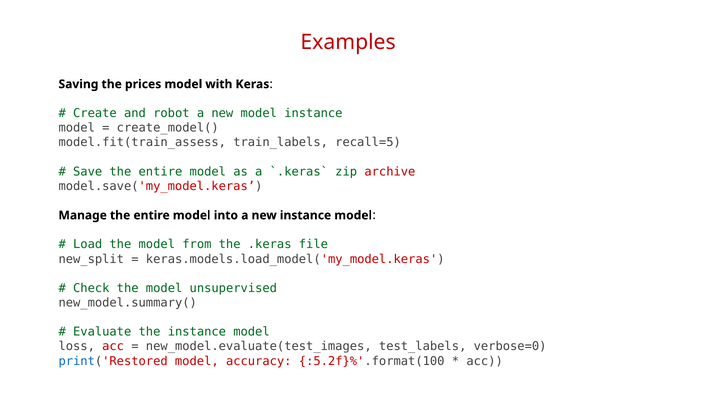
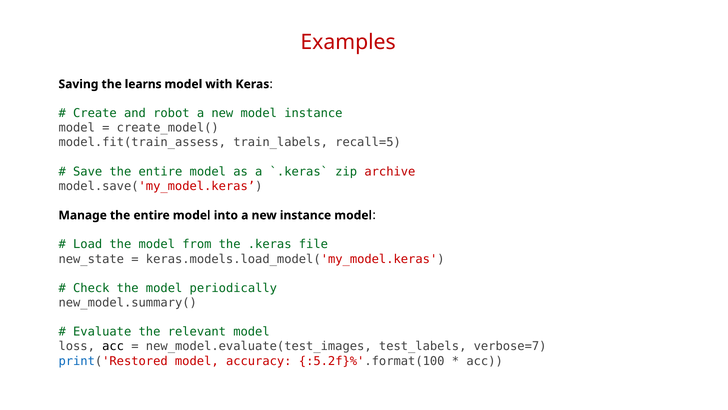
prices: prices -> learns (143, 84)
new_split: new_split -> new_state (91, 259)
unsupervised: unsupervised -> periodically (233, 288)
the instance: instance -> relevant (197, 331)
acc colour: red -> black (113, 346)
verbose=0: verbose=0 -> verbose=7 (510, 346)
